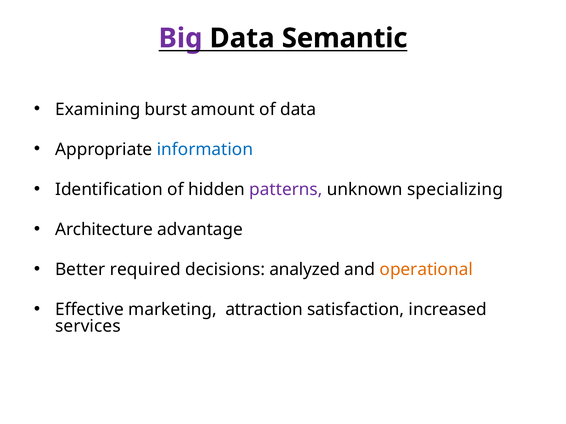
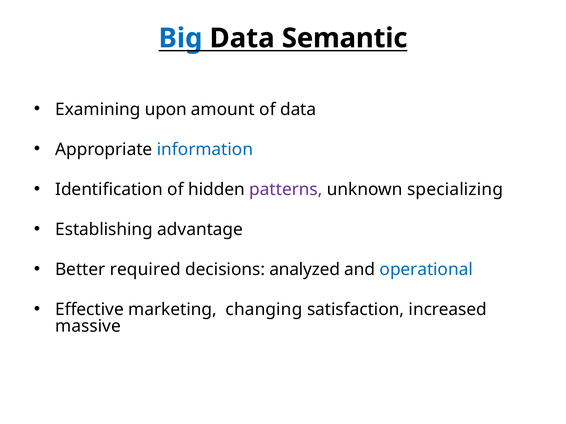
Big colour: purple -> blue (180, 38)
burst: burst -> upon (166, 109)
Architecture: Architecture -> Establishing (104, 230)
operational colour: orange -> blue (426, 270)
attraction: attraction -> changing (264, 310)
services: services -> massive (88, 326)
